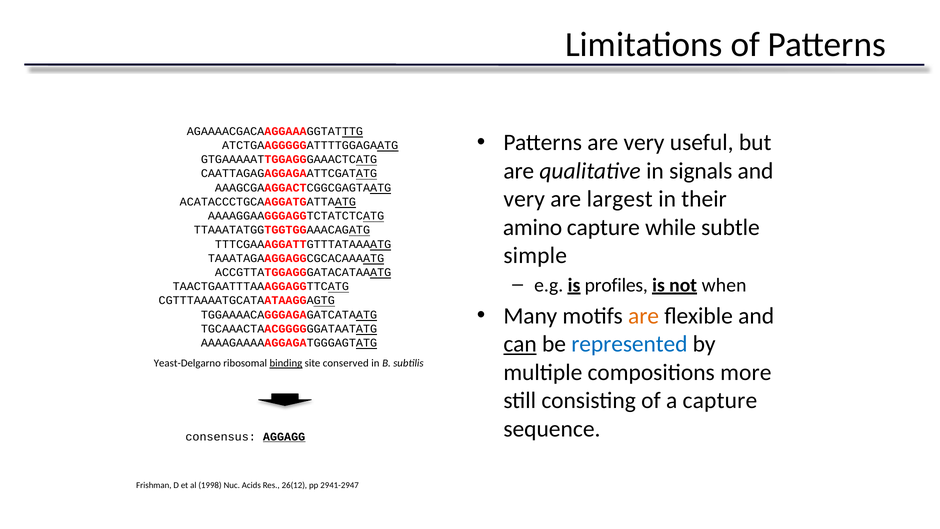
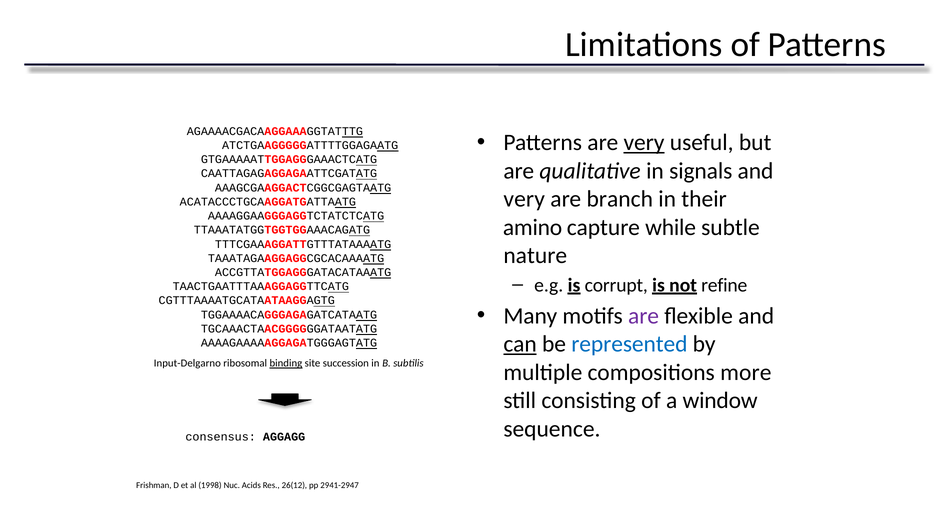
very underline: none -> present (644, 143)
largest: largest -> branch (620, 199)
simple: simple -> nature (535, 255)
profiles: profiles -> corrupt (616, 285)
when: when -> refine (724, 285)
are colour: orange -> purple (644, 316)
Yeast-Delgarno: Yeast-Delgarno -> Input-Delgarno (187, 363)
conserved: conserved -> succession (346, 363)
a capture: capture -> window (720, 400)
AGGAGG underline: present -> none (284, 436)
